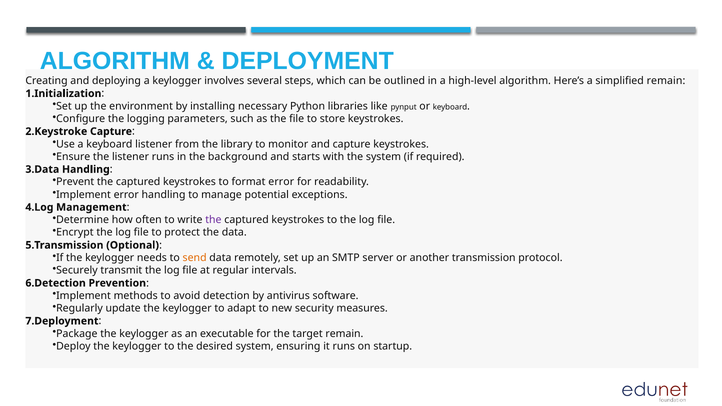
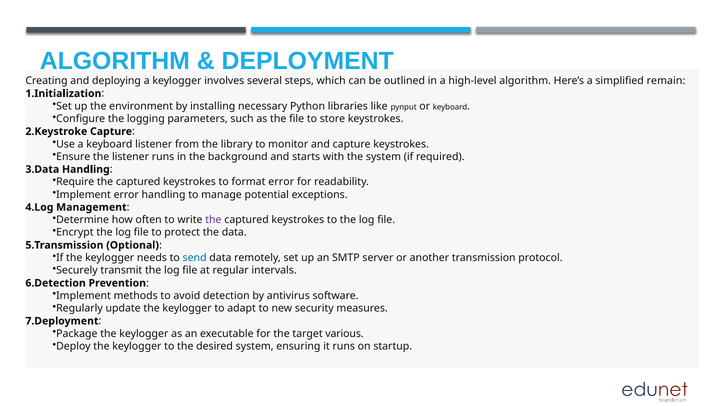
Prevent: Prevent -> Require (75, 182)
send colour: orange -> blue (195, 258)
target remain: remain -> various (344, 334)
